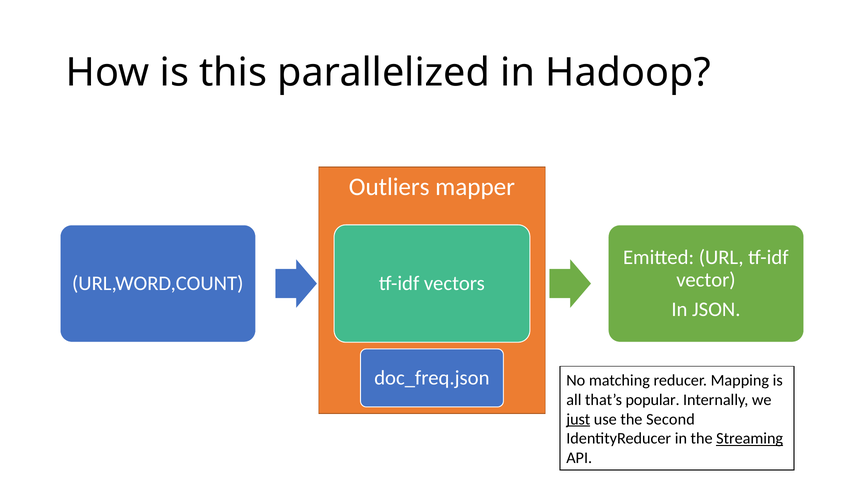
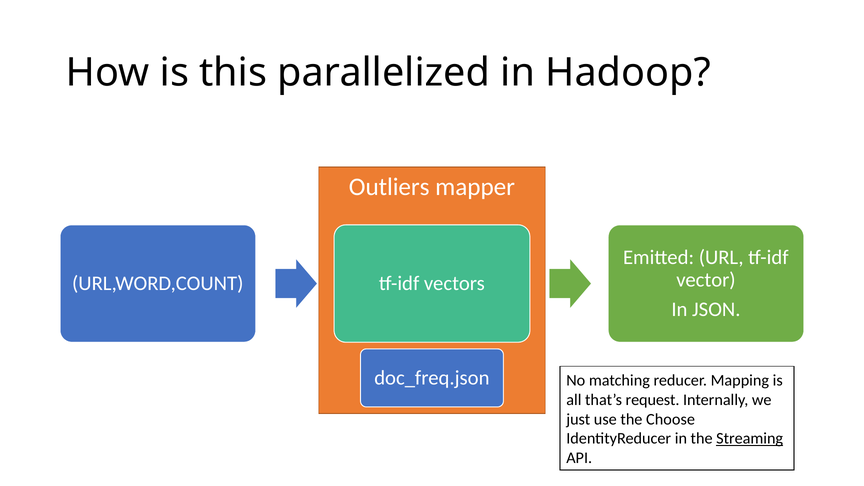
popular: popular -> request (653, 400)
just underline: present -> none (578, 419)
Second: Second -> Choose (671, 419)
